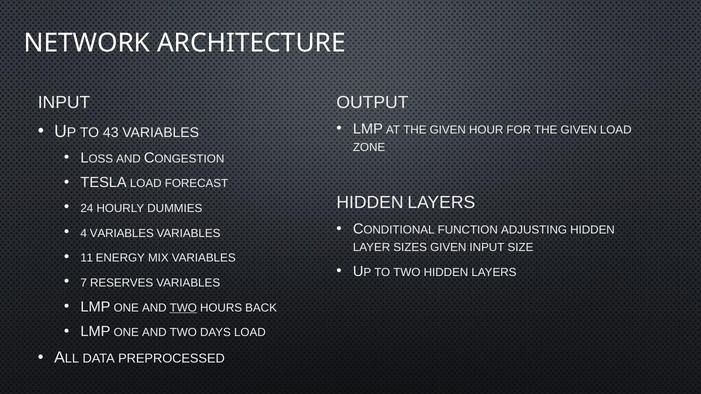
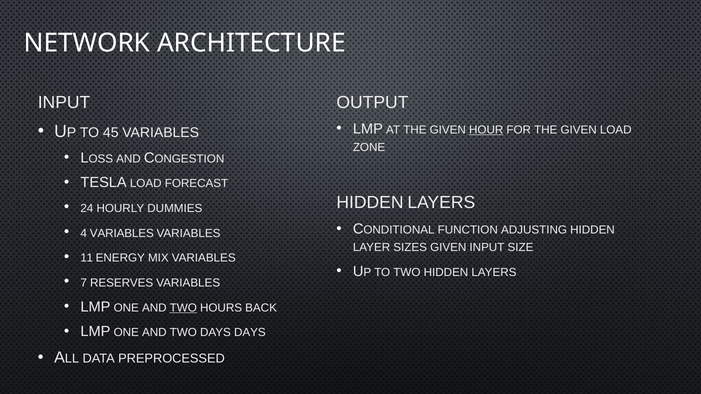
HOUR underline: none -> present (486, 130)
43: 43 -> 45 (111, 133)
DAYS LOAD: LOAD -> DAYS (250, 333)
